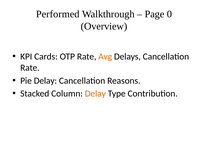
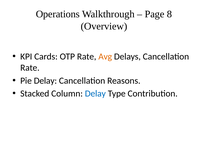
Performed: Performed -> Operations (58, 14)
0: 0 -> 8 (169, 14)
Delay colour: orange -> blue (95, 94)
